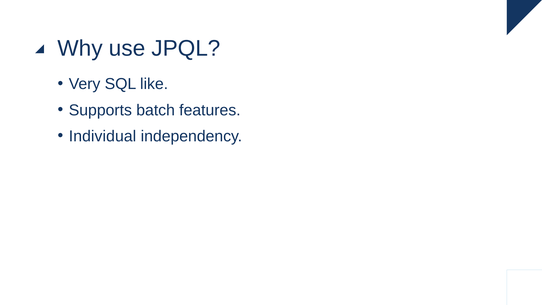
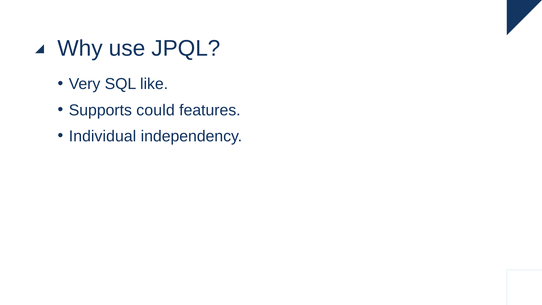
batch: batch -> could (156, 110)
